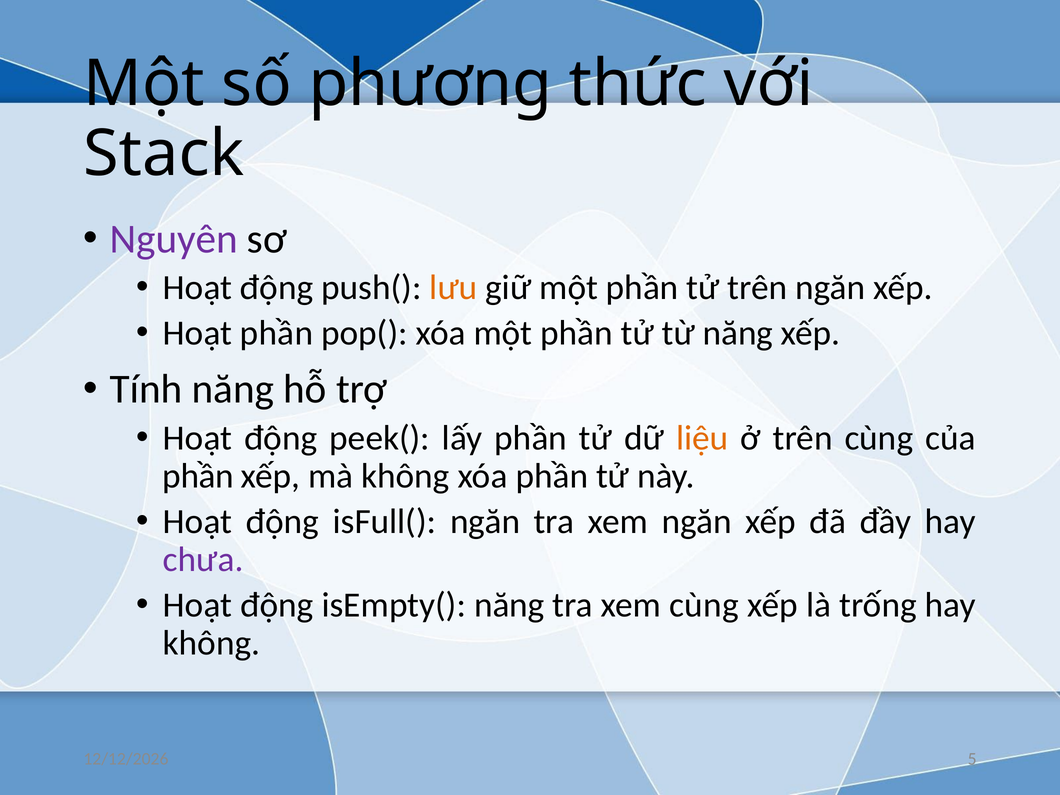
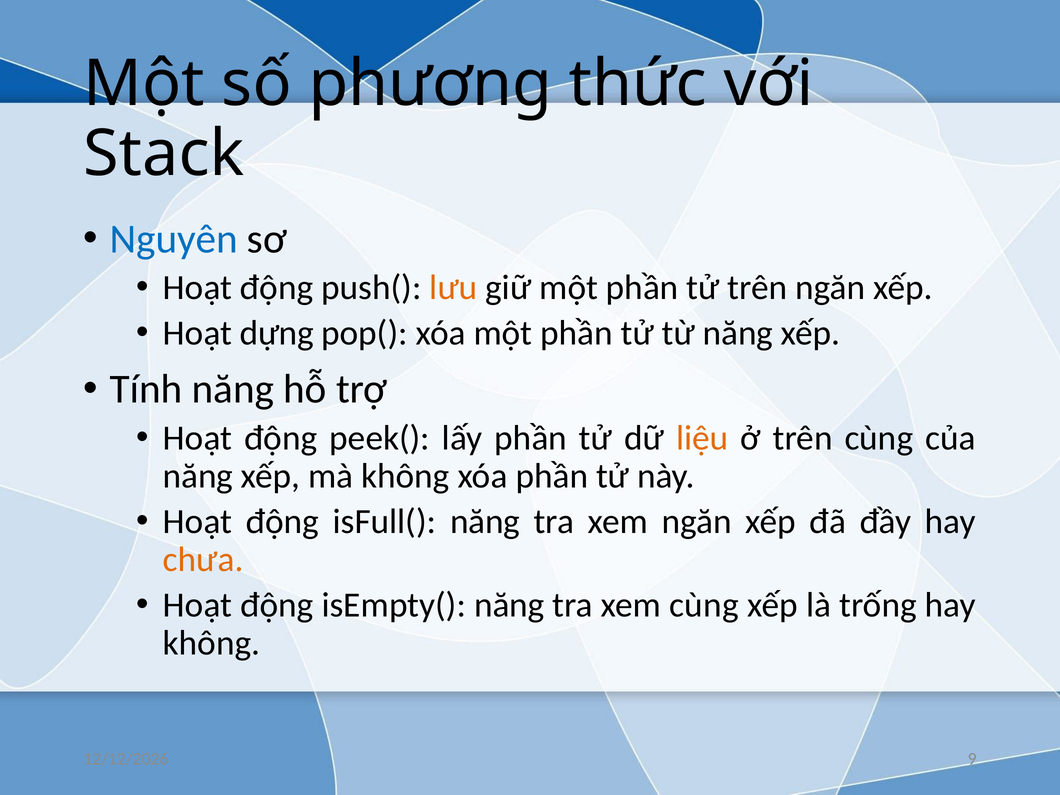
Nguyên colour: purple -> blue (174, 239)
Hoạt phần: phần -> dựng (277, 333)
phần: phần -> năng (198, 476)
isFull( ngăn: ngăn -> năng (485, 522)
chưa colour: purple -> orange (203, 560)
5: 5 -> 9 (972, 759)
